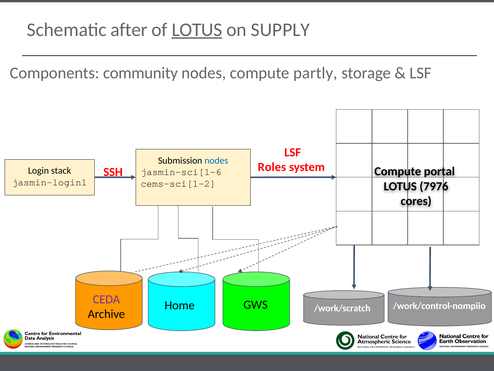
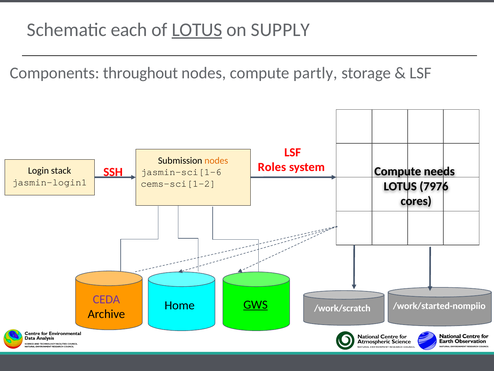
after: after -> each (129, 30)
community: community -> throughout (140, 73)
nodes colour: blue -> orange (216, 160)
portal: portal -> needs (439, 171)
GWS underline: none -> present (256, 304)
/work/control-nompiio: /work/control-nompiio -> /work/started-nompiio (439, 306)
